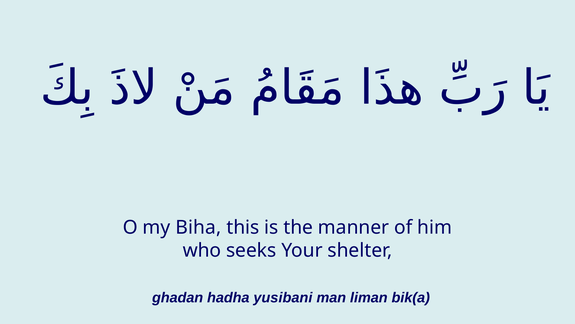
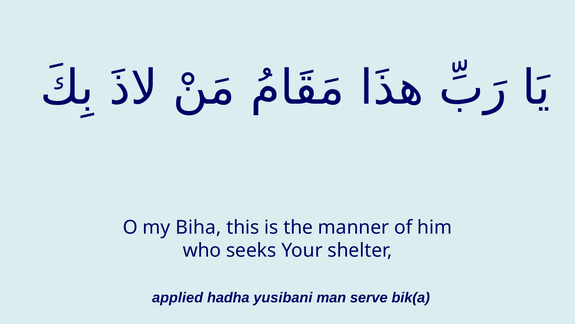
ghadan: ghadan -> applied (178, 297)
liman: liman -> serve (369, 297)
